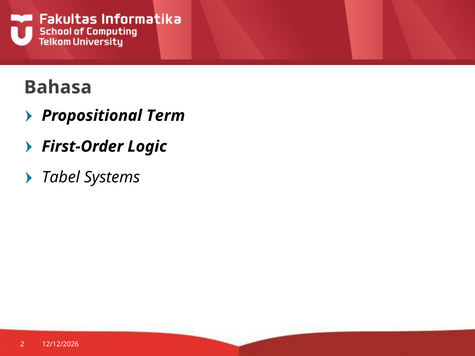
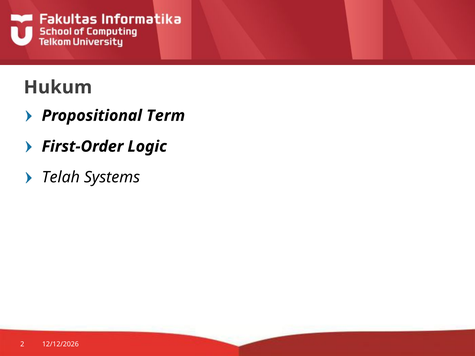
Bahasa: Bahasa -> Hukum (58, 87)
Tabel: Tabel -> Telah (61, 177)
